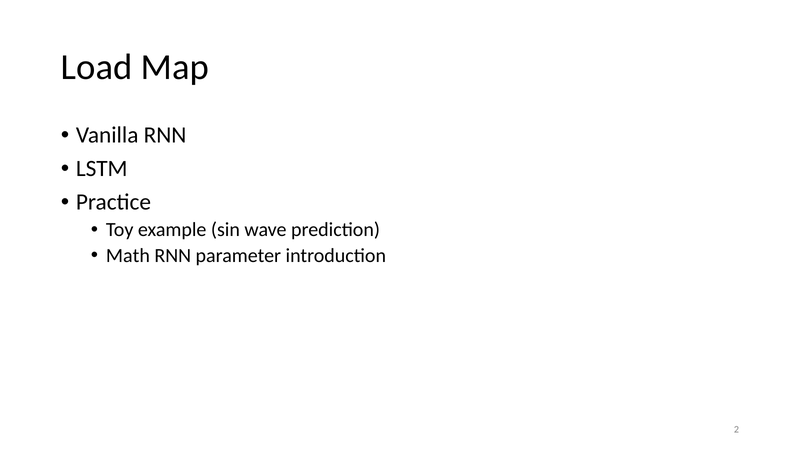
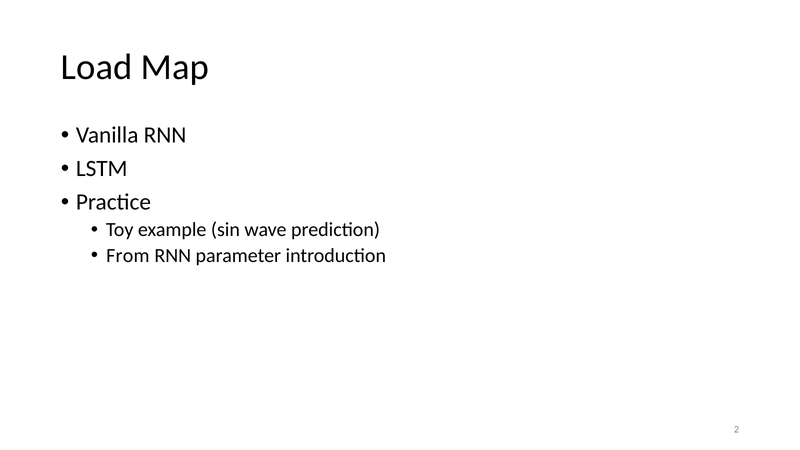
Math: Math -> From (128, 256)
